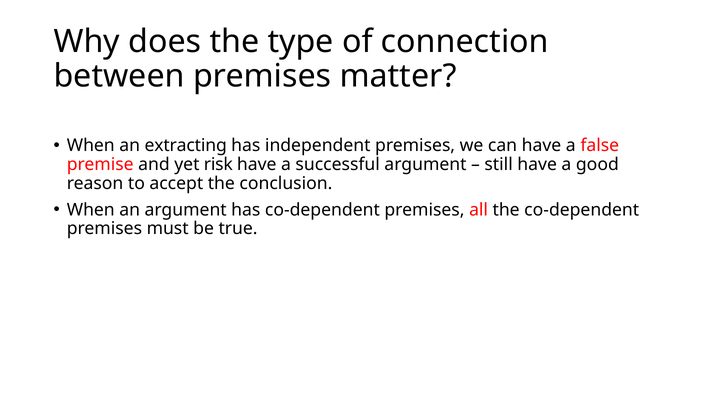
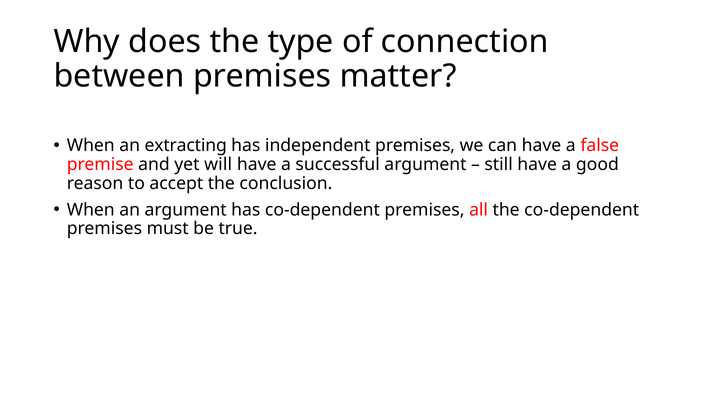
risk: risk -> will (218, 165)
